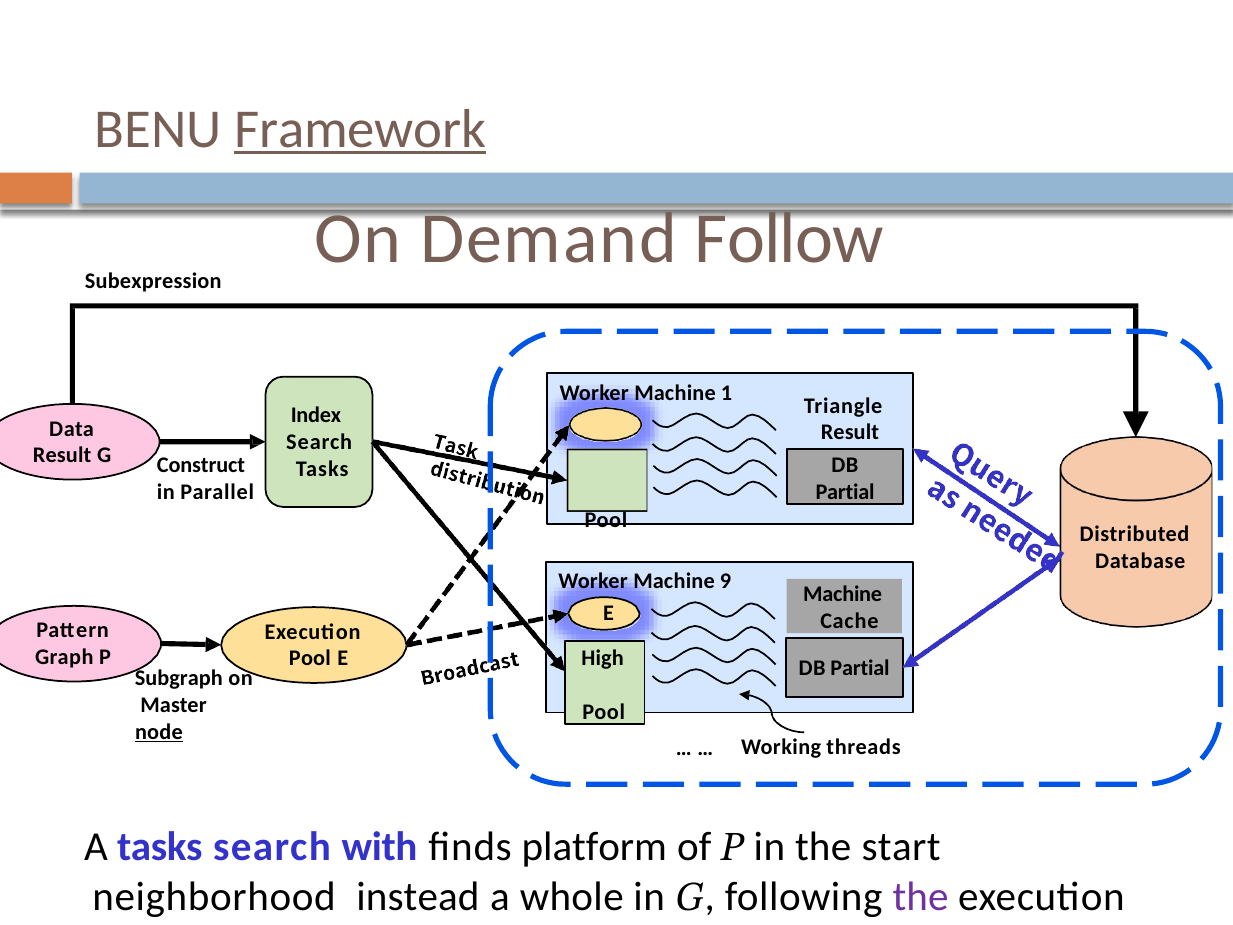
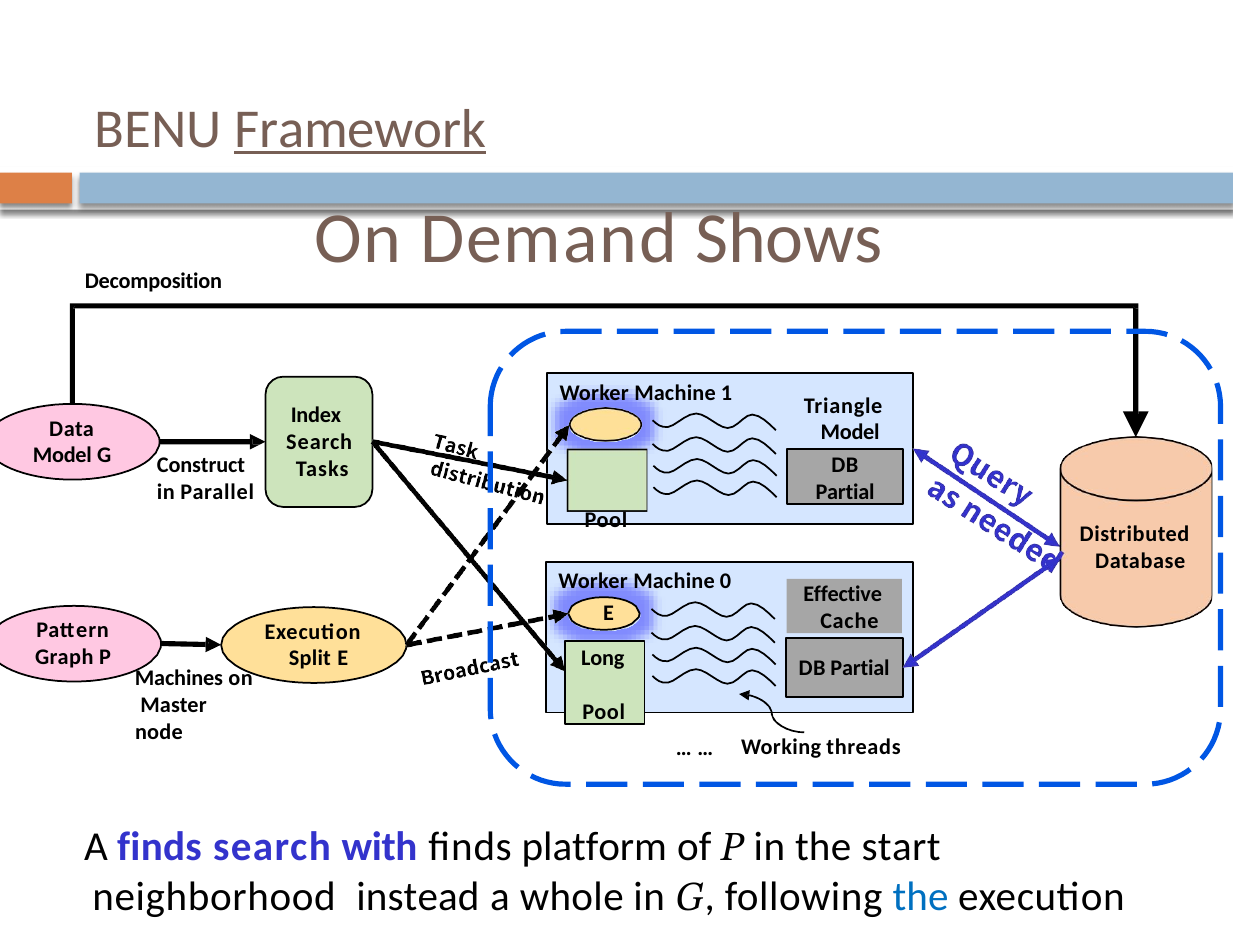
Follow: Follow -> Shows (789, 239)
Subexpression: Subexpression -> Decomposition (153, 281)
Result: Result -> Model (850, 432)
Result: Result -> Model (62, 455)
9: 9 -> 0 (726, 581)
Machine: Machine -> Effective (843, 594)
Pool: Pool -> Split (310, 658)
High: High -> Long (603, 658)
Subgraph: Subgraph -> Machines (179, 678)
node underline: present -> none (159, 732)
A tasks: tasks -> finds (159, 847)
the colour: purple -> blue (921, 896)
